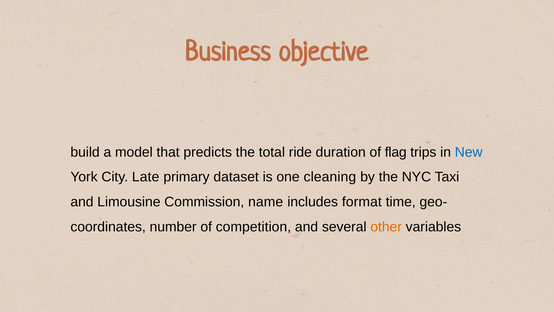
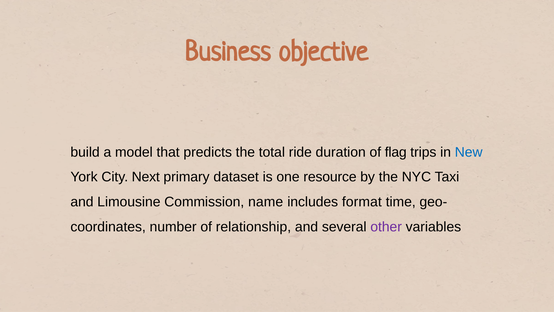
Late: Late -> Next (146, 177)
cleaning: cleaning -> resource (330, 177)
competition: competition -> relationship (253, 227)
other colour: orange -> purple (386, 227)
